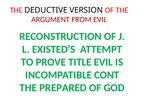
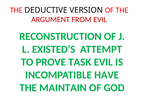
TITLE: TITLE -> TASK (80, 62)
CONT: CONT -> HAVE (107, 75)
PREPARED: PREPARED -> MAINTAIN (63, 88)
